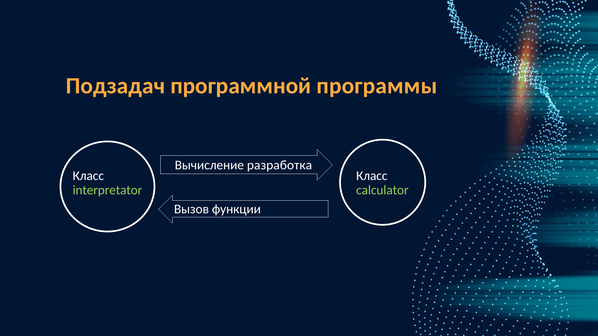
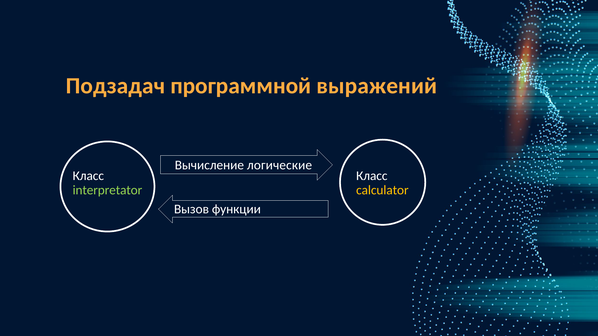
программы: программы -> выражений (377, 86)
разработка: разработка -> логические (280, 165)
calculator colour: light green -> yellow (382, 190)
